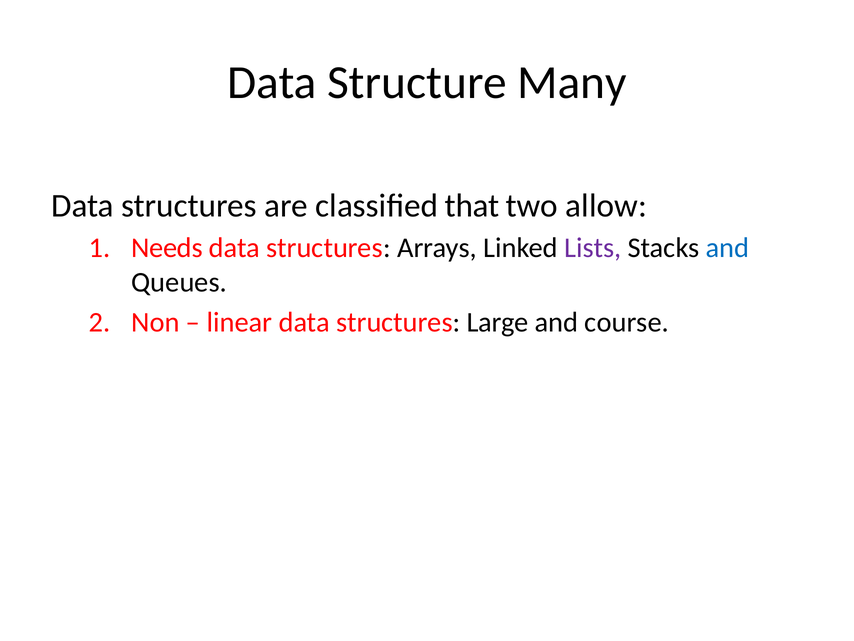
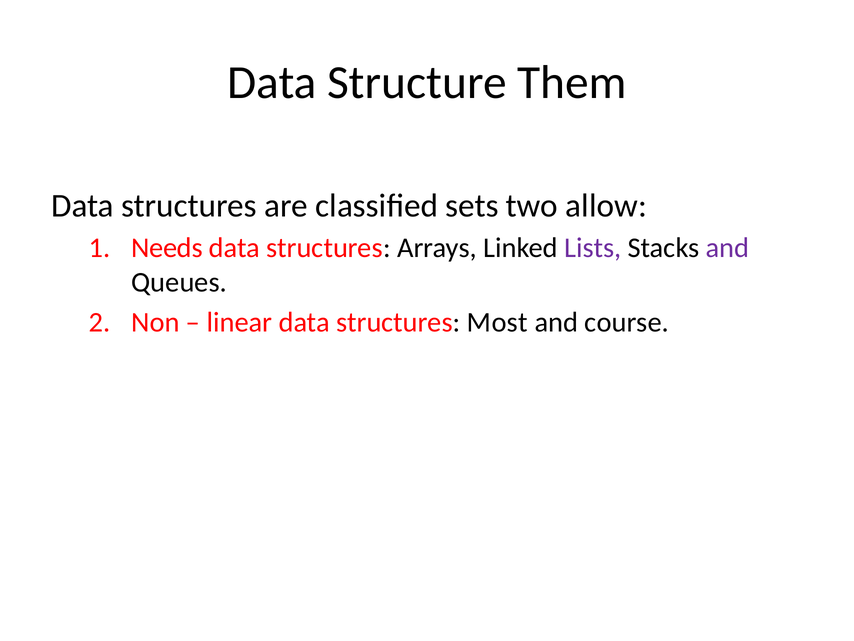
Many: Many -> Them (572, 82)
that: that -> sets (472, 205)
and colour: blue -> purple (727, 248)
Large: Large -> Most (497, 322)
